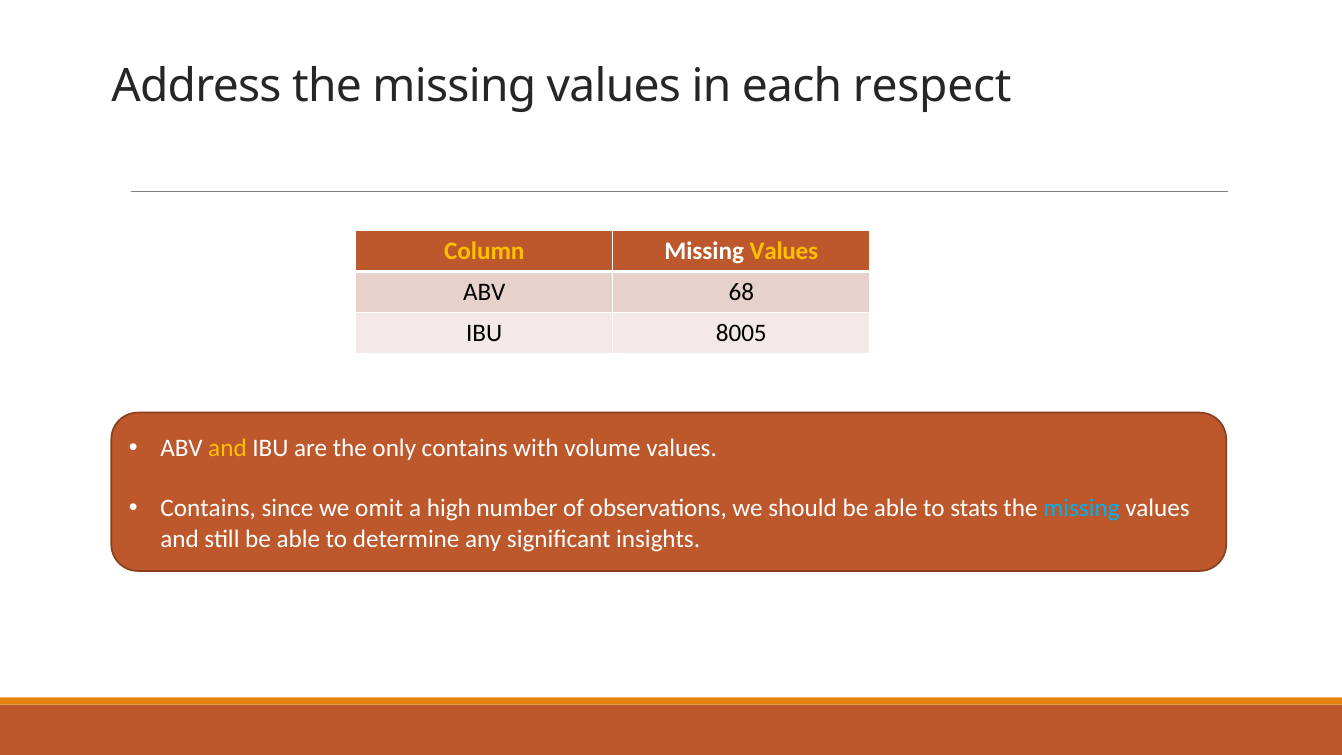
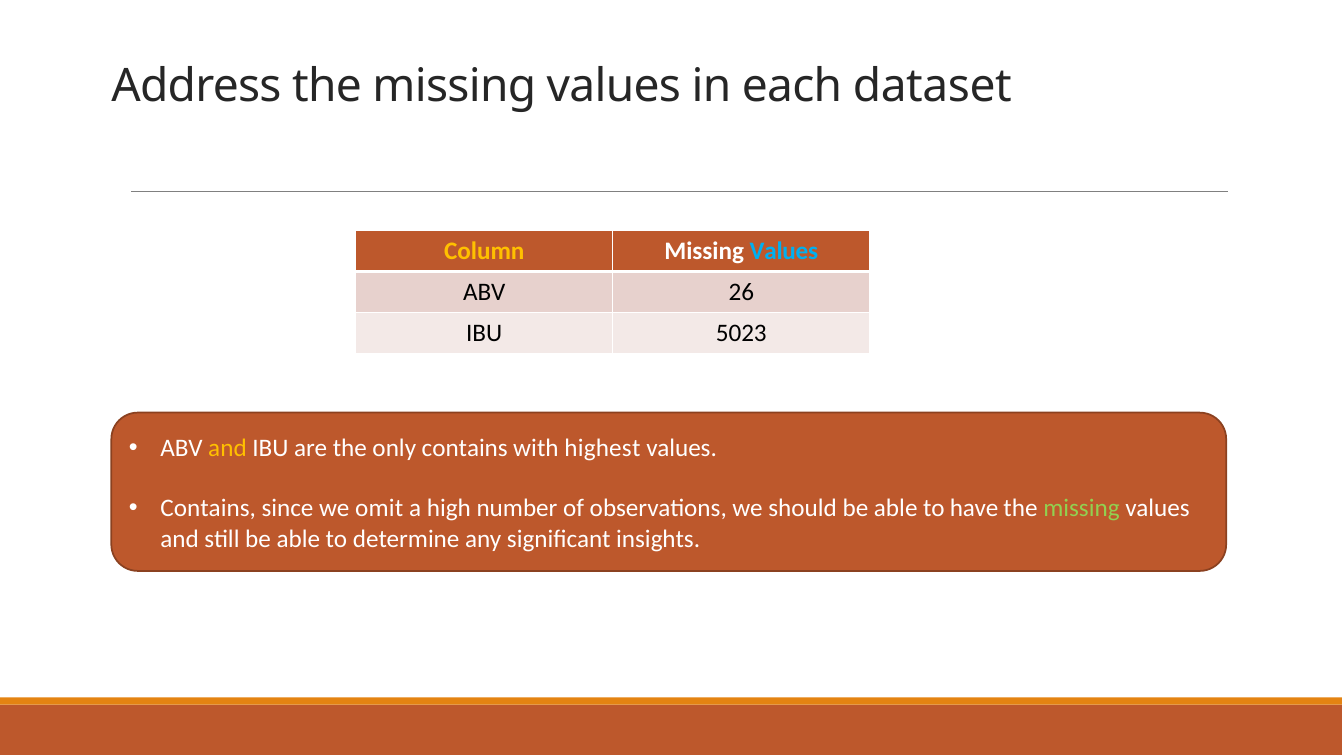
respect: respect -> dataset (932, 86)
Values colour: yellow -> light blue (784, 251)
68: 68 -> 26 (741, 292)
8005: 8005 -> 5023 (741, 333)
volume: volume -> highest (602, 448)
stats: stats -> have (974, 508)
missing colour: light blue -> light green (1081, 508)
